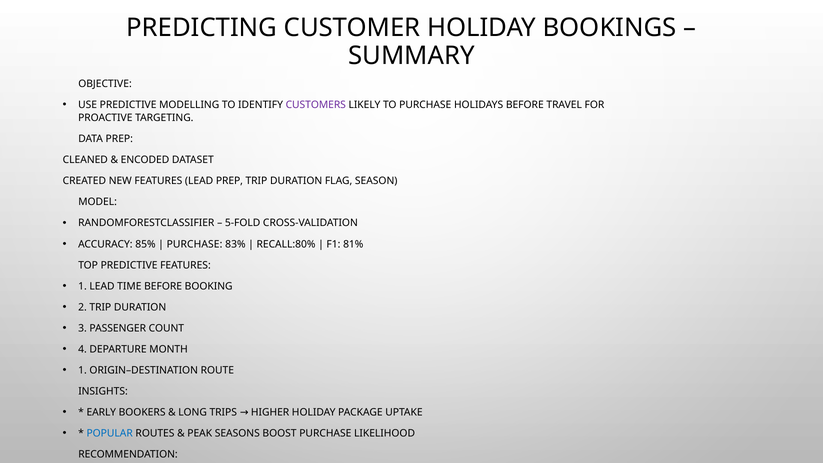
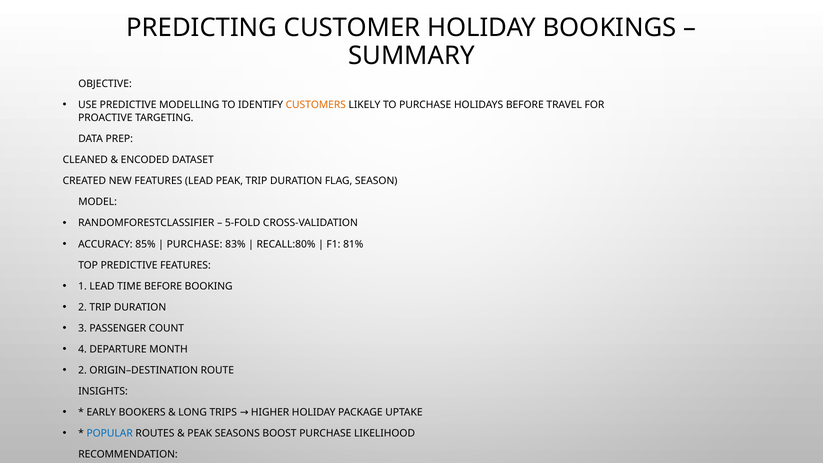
CUSTOMERS colour: purple -> orange (316, 105)
LEAD PREP: PREP -> PEAK (229, 181)
1: 1 -> 2 (82, 370)
